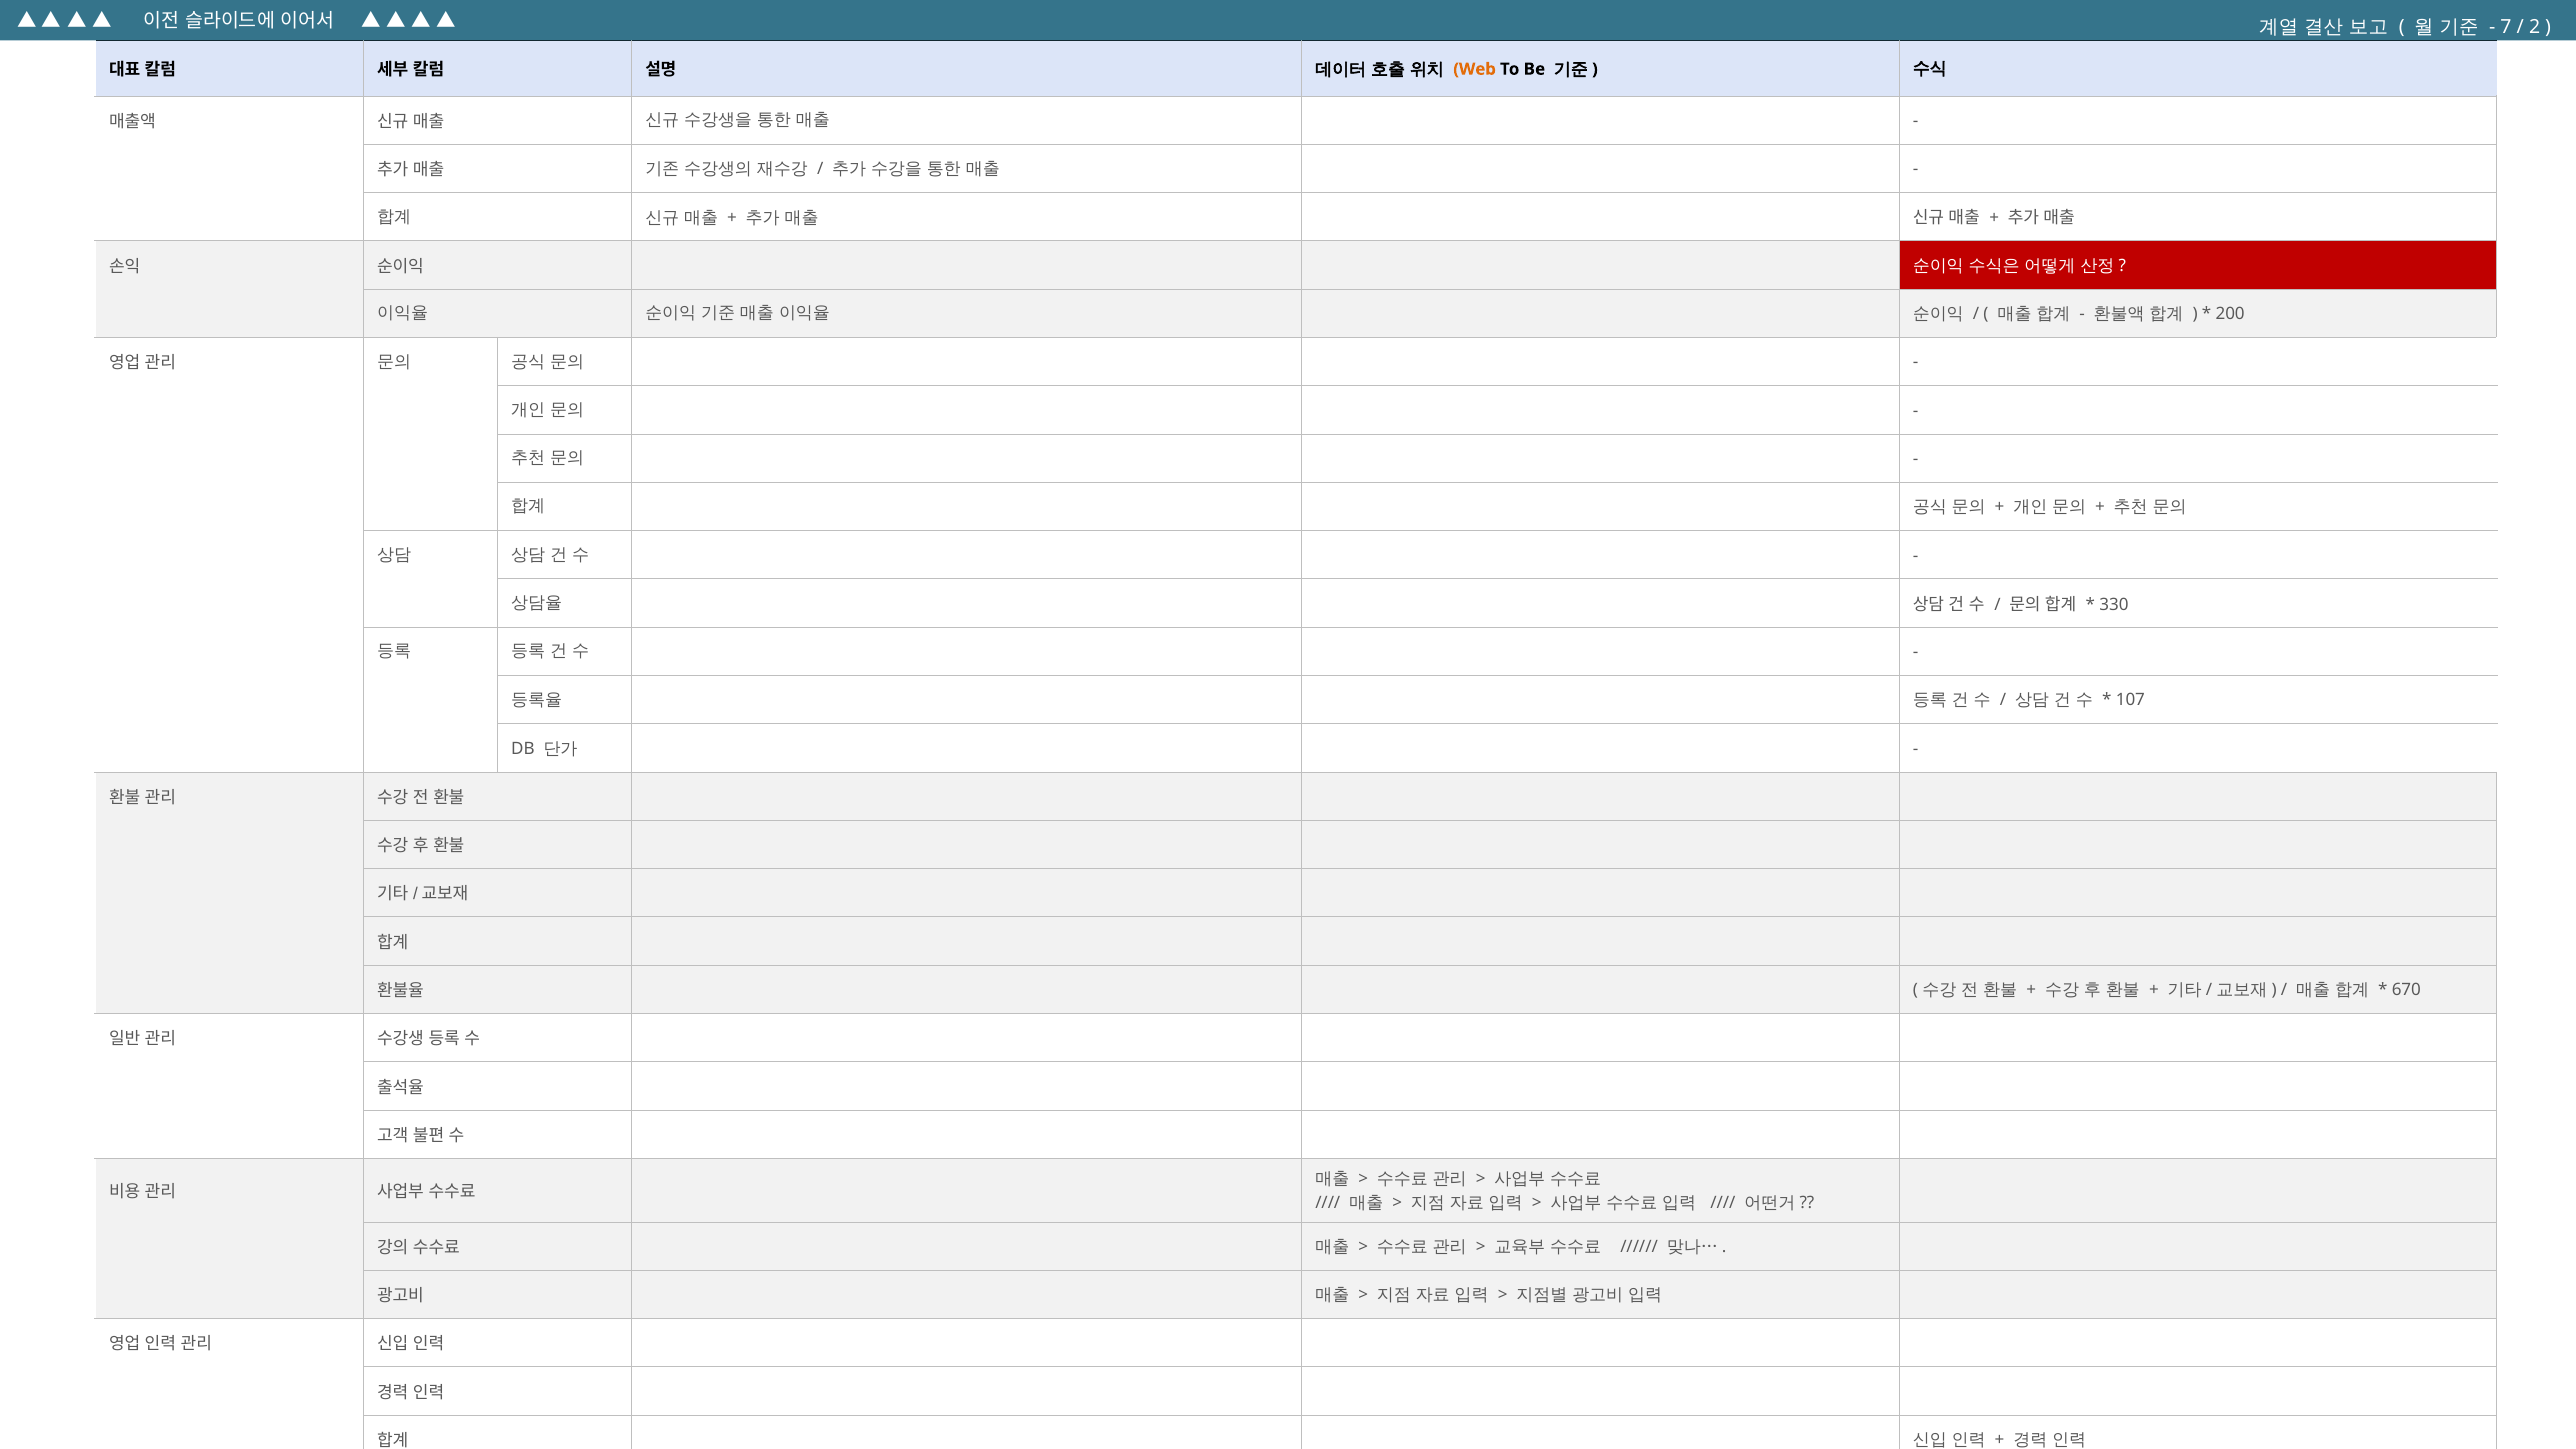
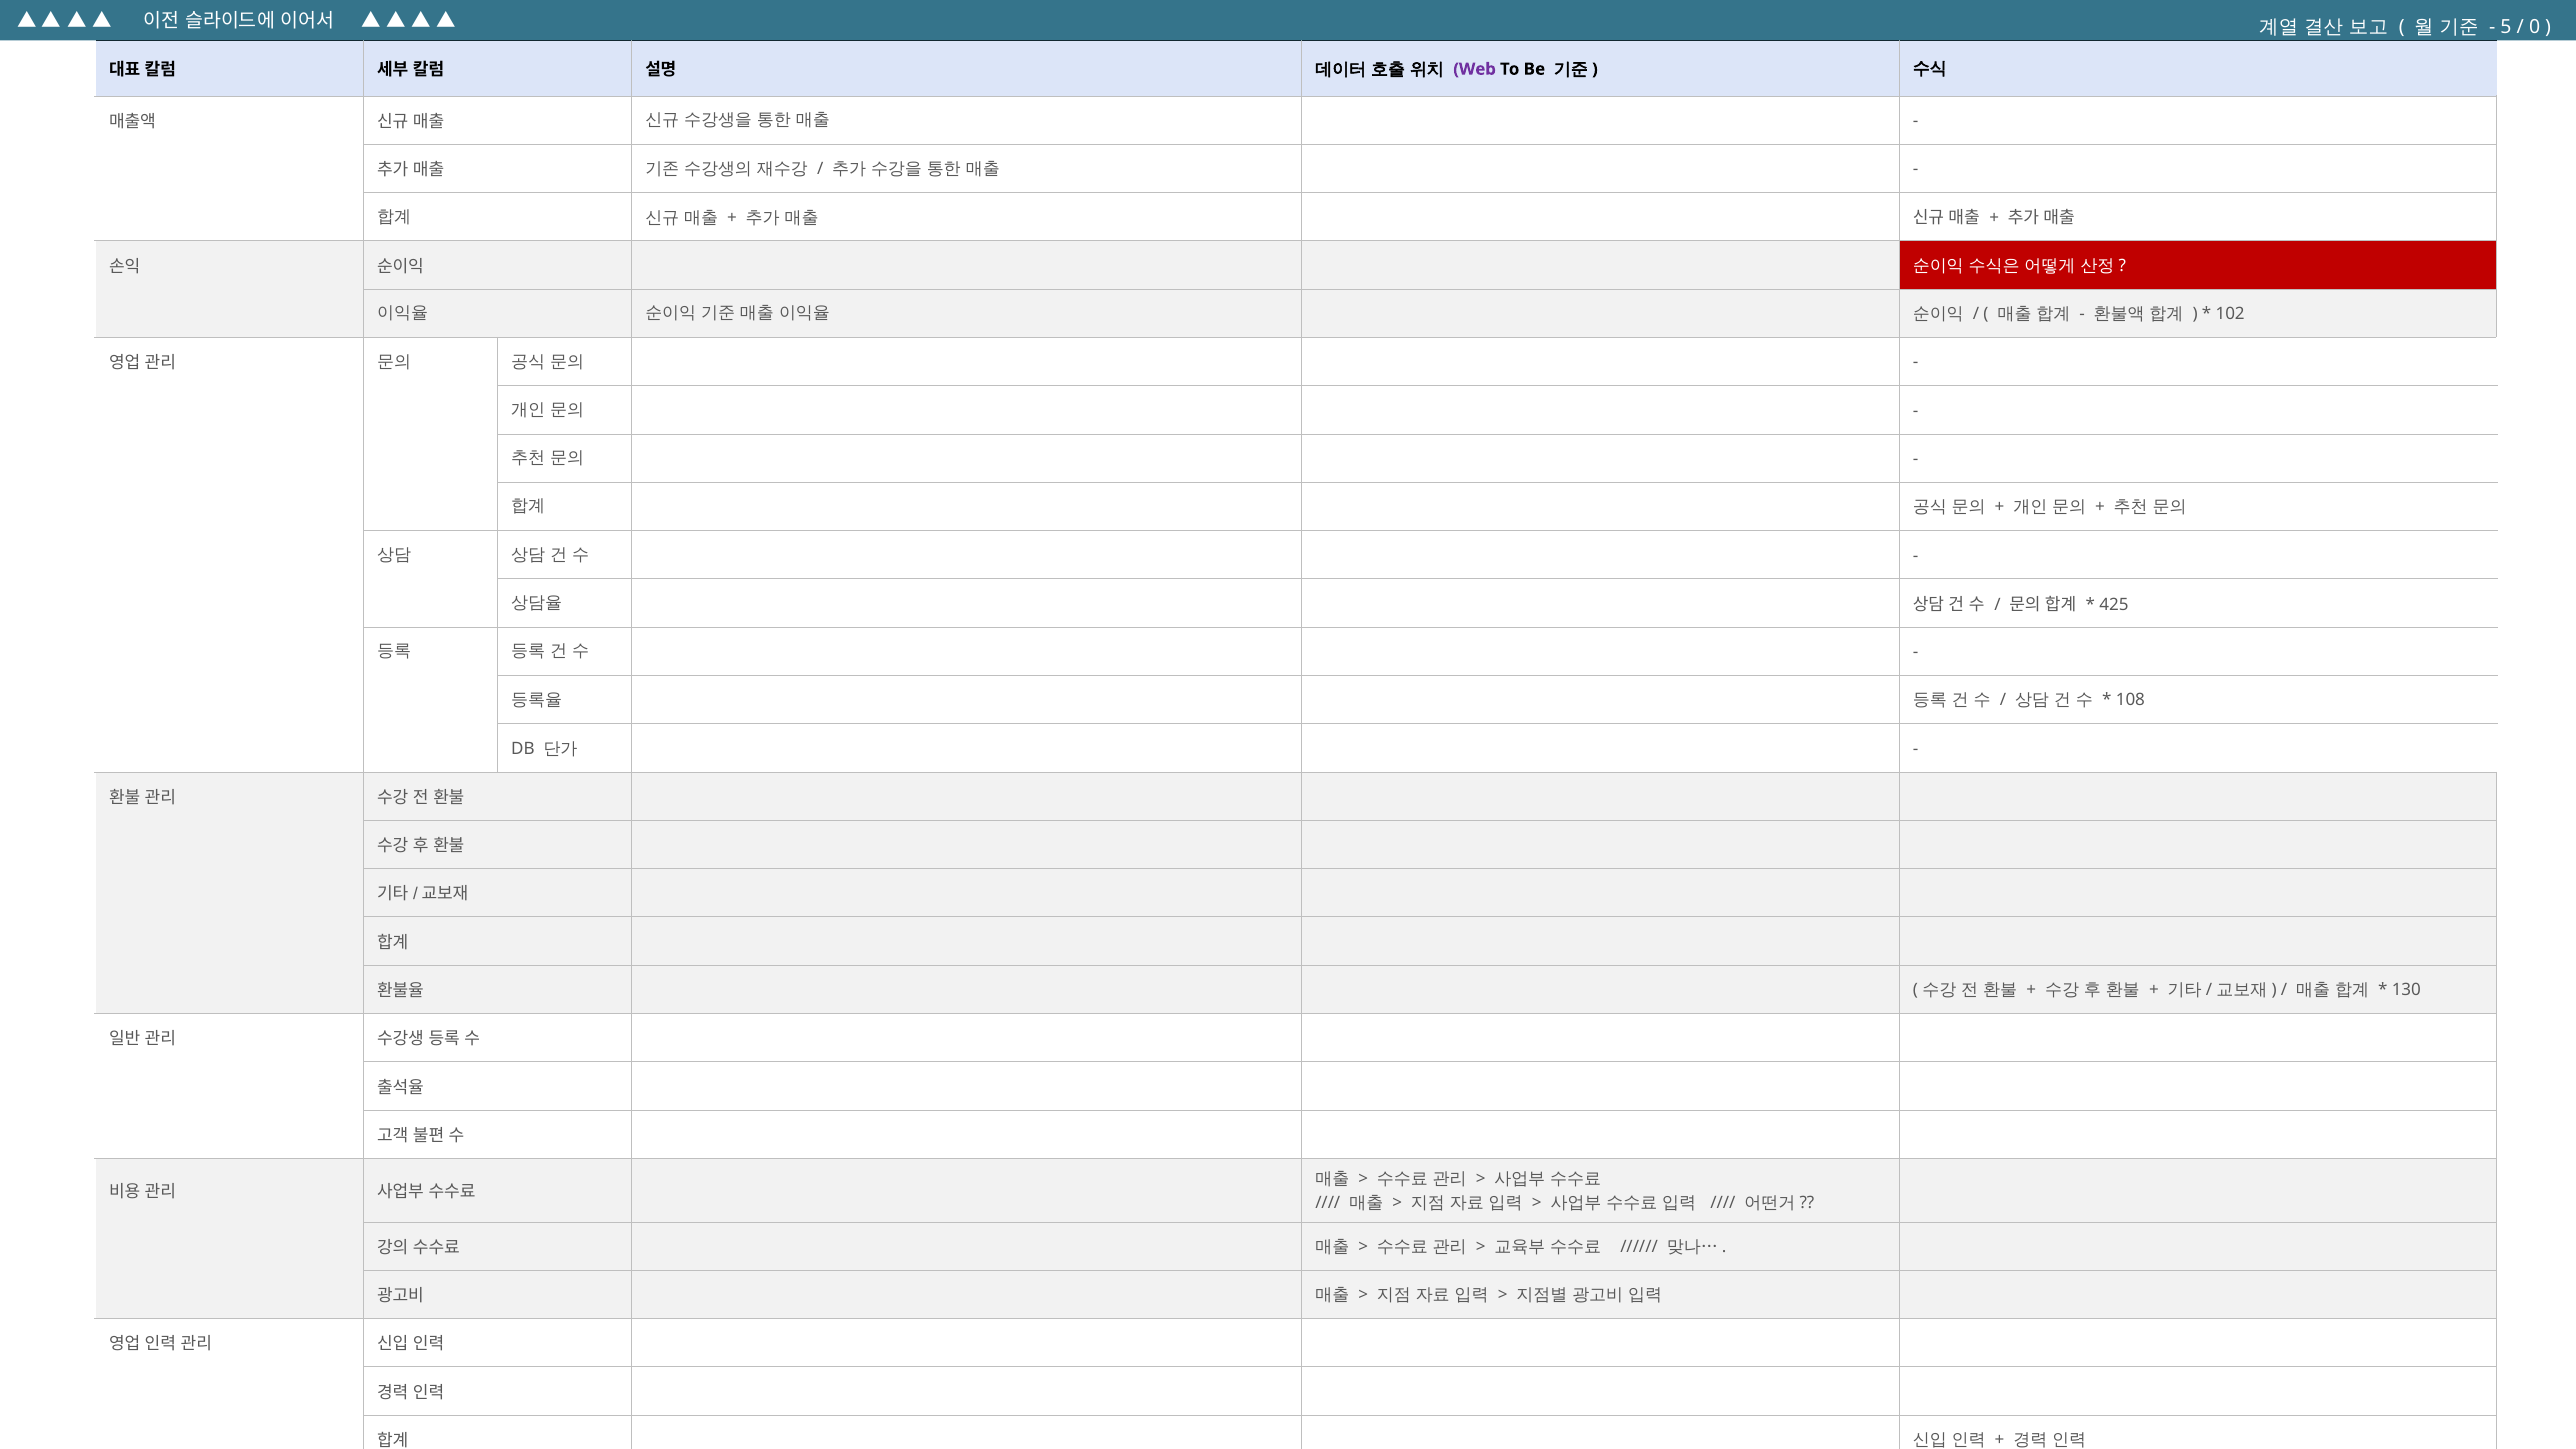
7: 7 -> 5 (2506, 27)
2: 2 -> 0 (2535, 27)
Web colour: orange -> purple (1475, 69)
200: 200 -> 102 (2230, 314)
330: 330 -> 425 (2114, 604)
107: 107 -> 108 (2130, 700)
670: 670 -> 130 (2406, 990)
